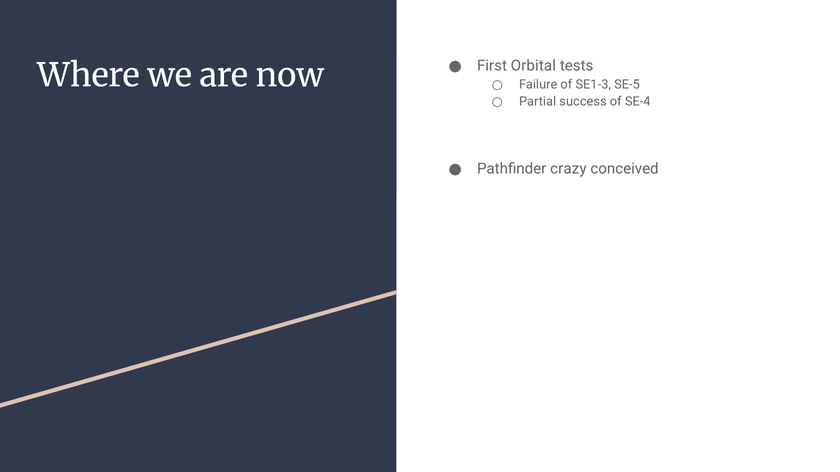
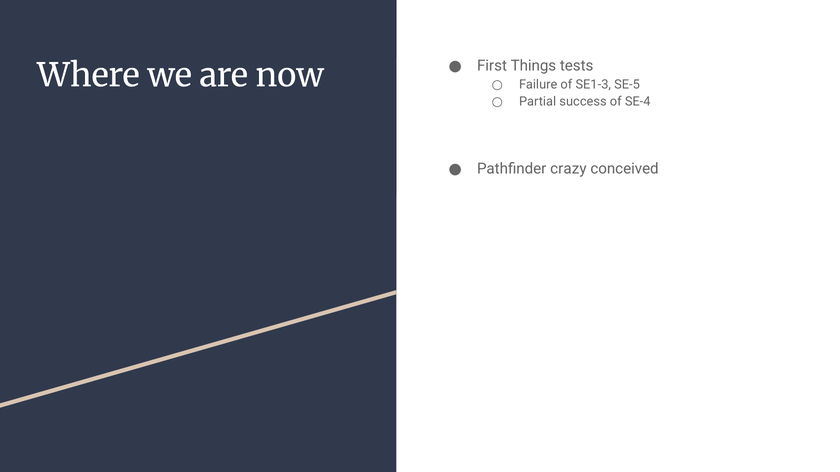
Orbital: Orbital -> Things (533, 66)
